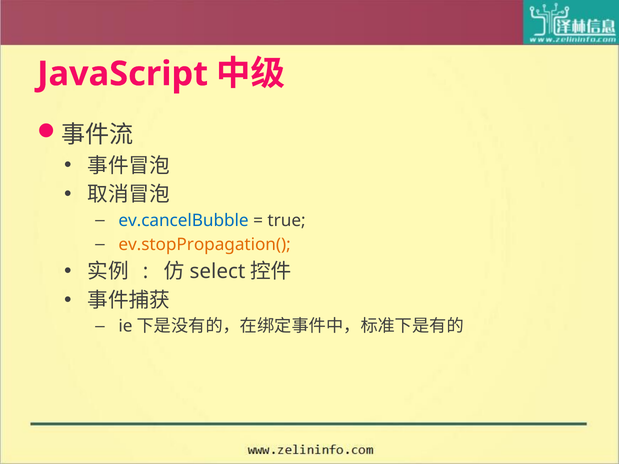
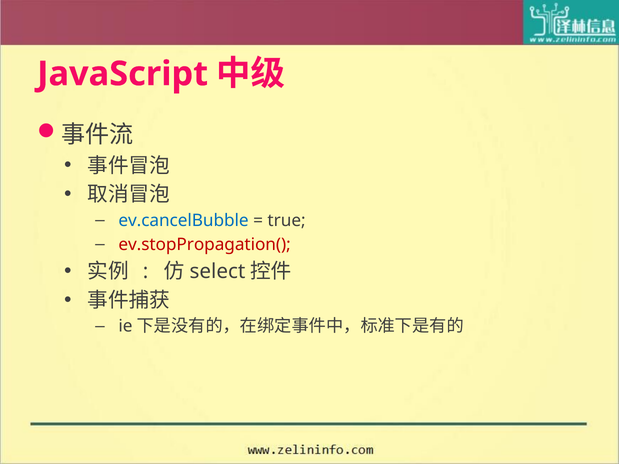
ev.stopPropagation( colour: orange -> red (205, 245)
